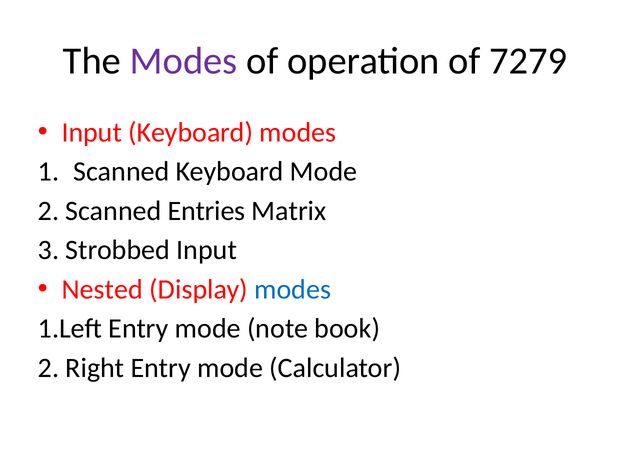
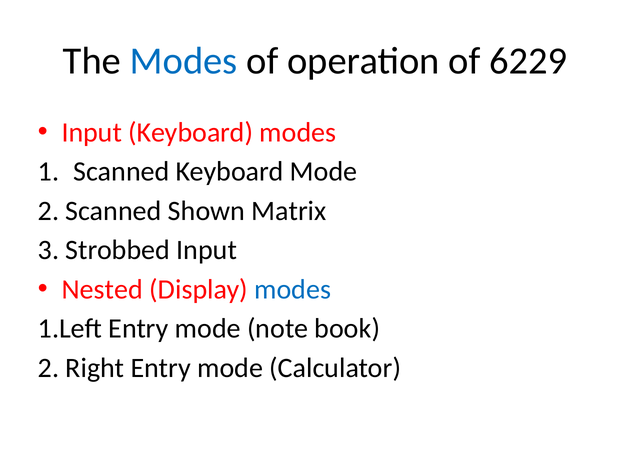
Modes colour: purple -> blue (184, 61)
7279: 7279 -> 6229 (528, 61)
Entries: Entries -> Shown (206, 211)
